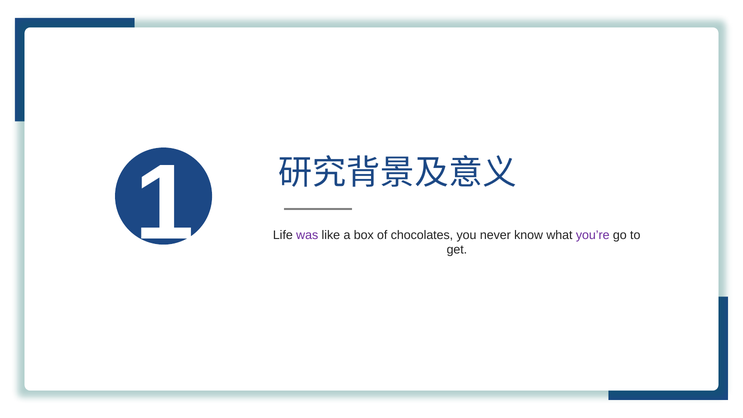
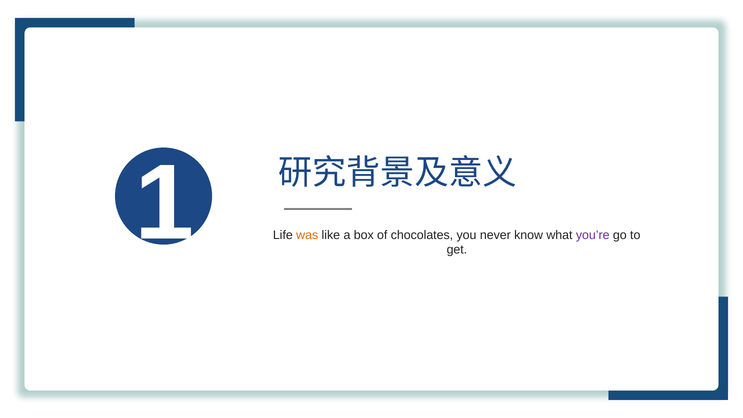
was colour: purple -> orange (307, 235)
